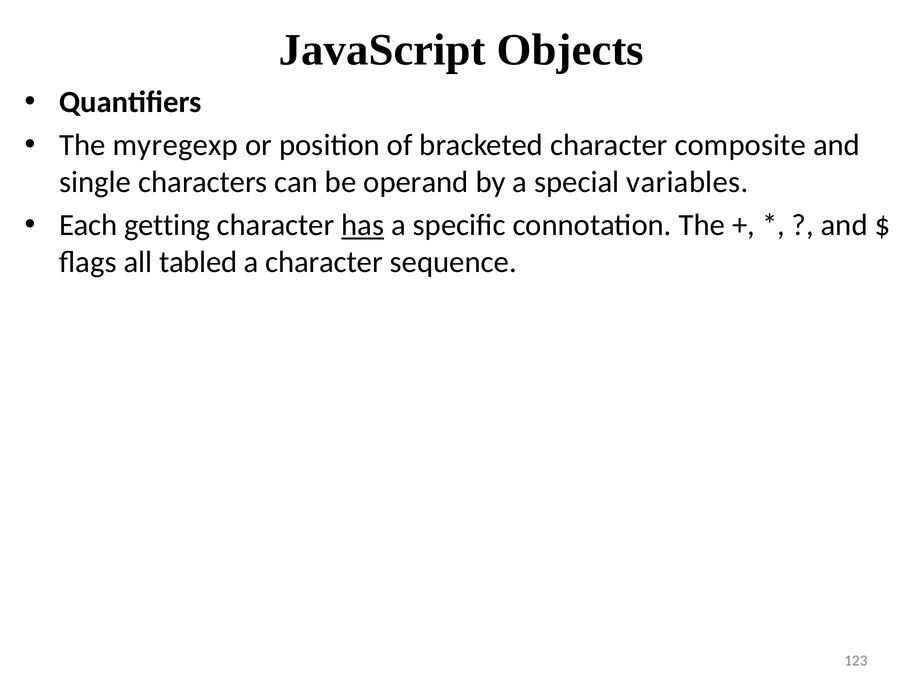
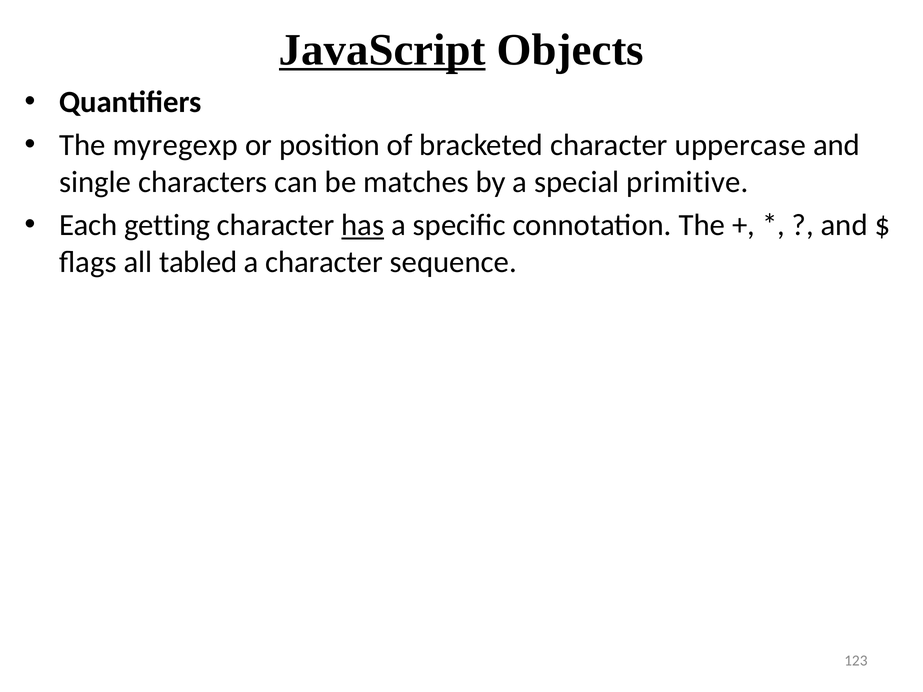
JavaScript underline: none -> present (382, 50)
composite: composite -> uppercase (740, 145)
operand: operand -> matches (416, 182)
variables: variables -> primitive (687, 182)
